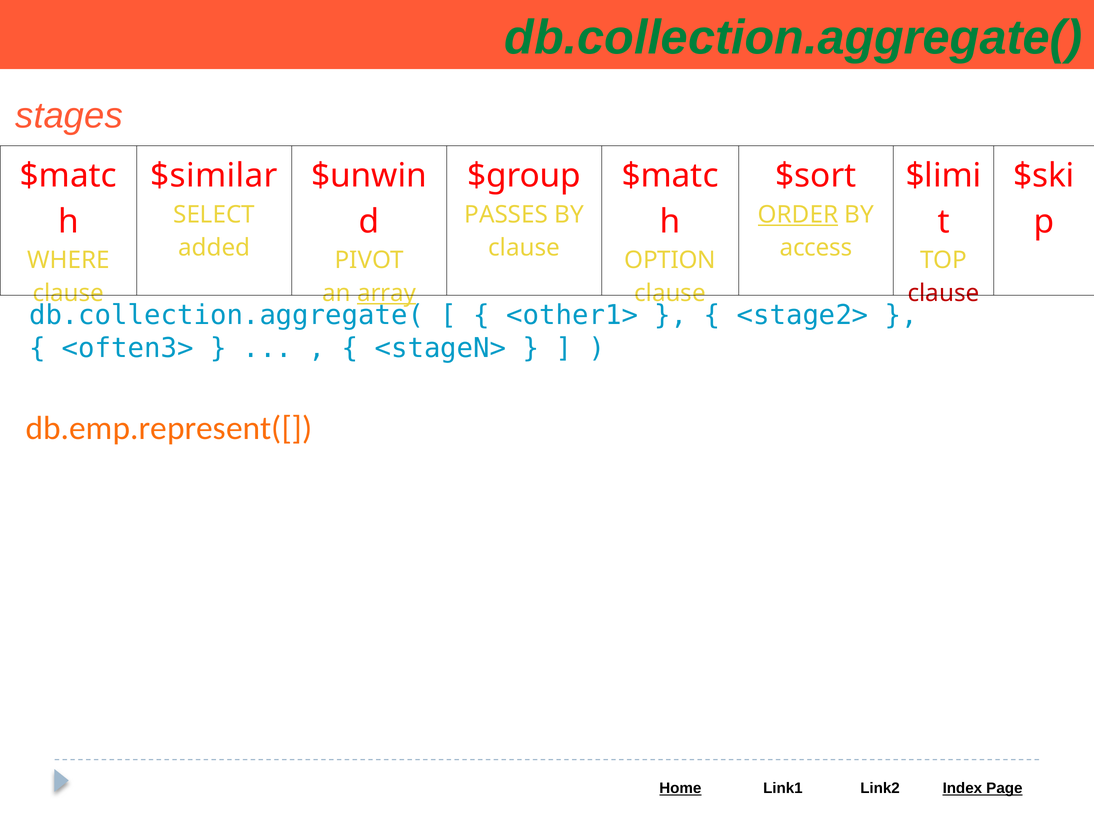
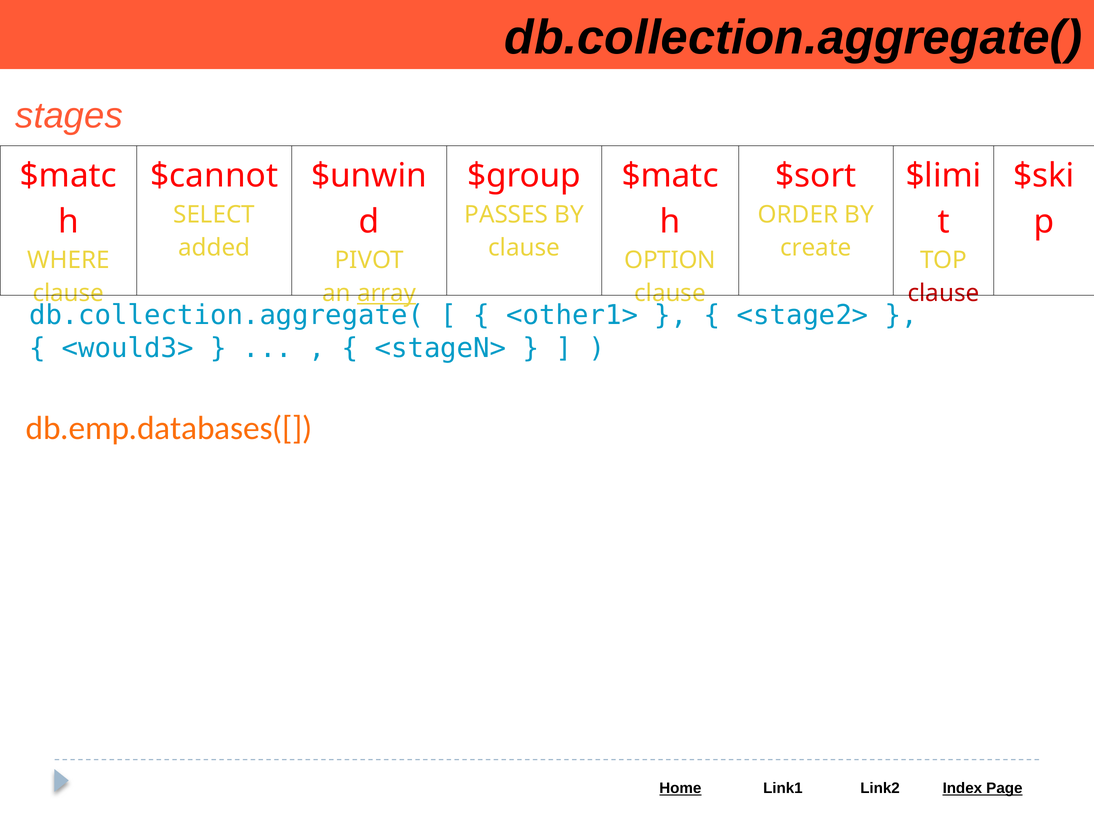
db.collection.aggregate( colour: green -> black (793, 38)
$similar: $similar -> $cannot (214, 176)
ORDER underline: present -> none (798, 215)
access: access -> create (816, 248)
<often3>: <often3> -> <would3> (128, 348)
db.emp.represent([: db.emp.represent([ -> db.emp.databases([ (169, 429)
